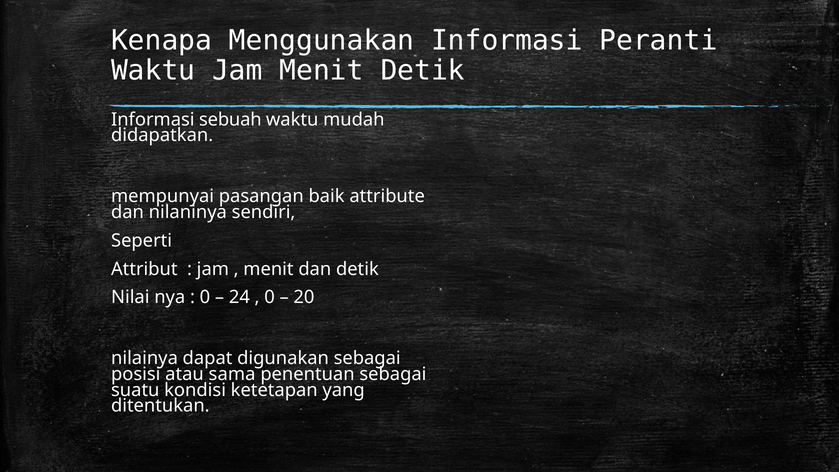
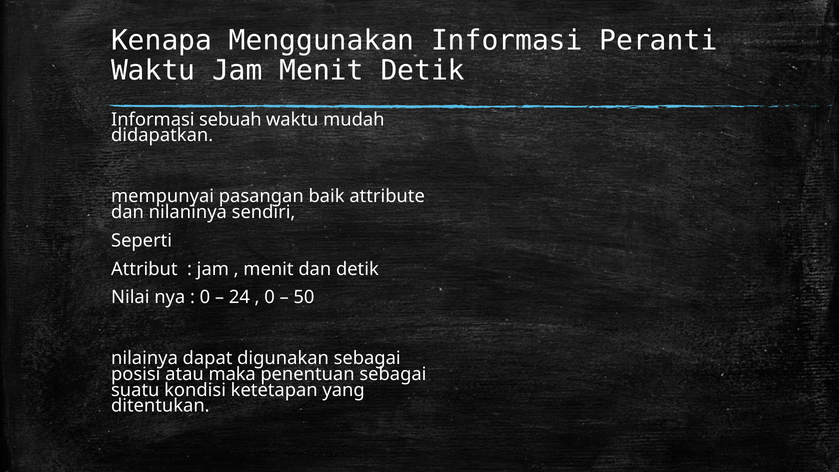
20: 20 -> 50 (304, 297)
sama: sama -> maka (232, 374)
